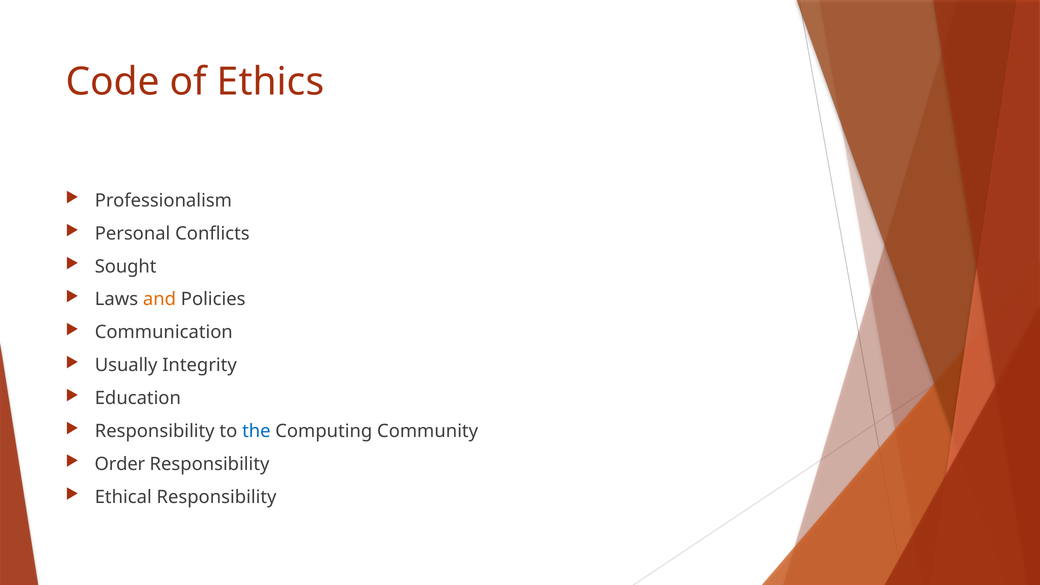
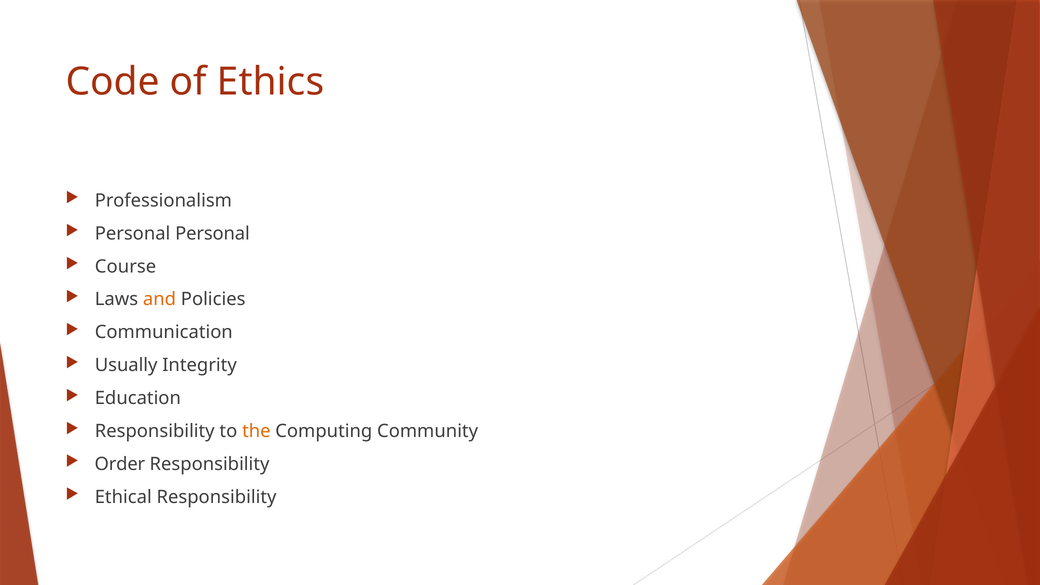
Personal Conflicts: Conflicts -> Personal (212, 234)
Sought: Sought -> Course (126, 266)
the colour: blue -> orange (256, 431)
